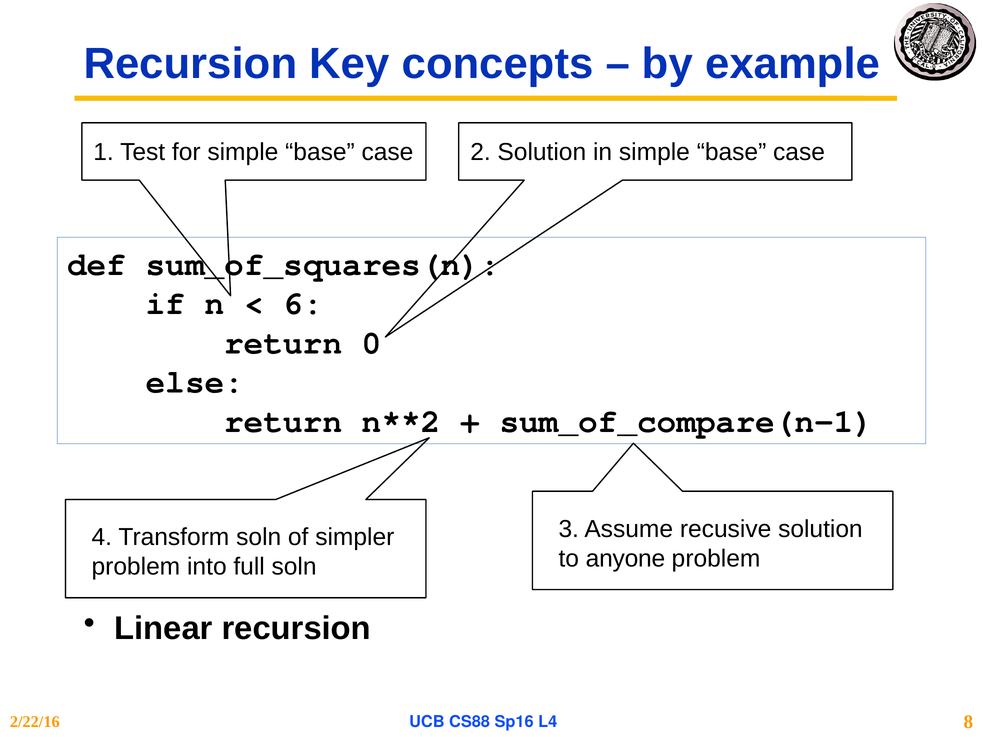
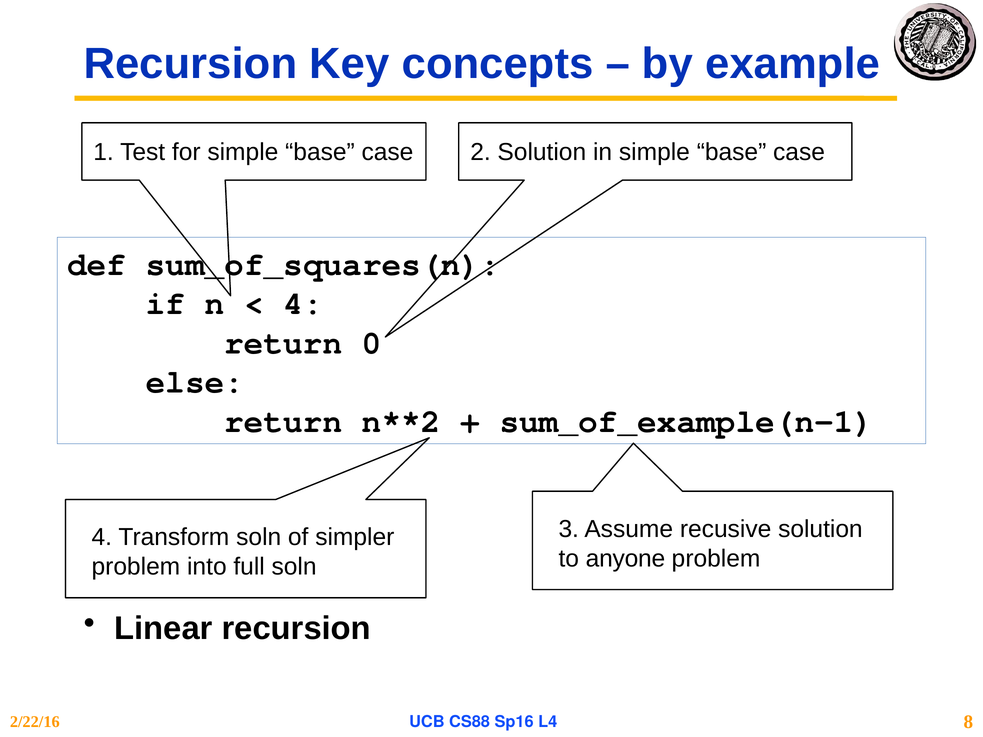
6: 6 -> 4 (303, 304)
sum_of_compare(n-1: sum_of_compare(n-1 -> sum_of_example(n-1 (686, 422)
